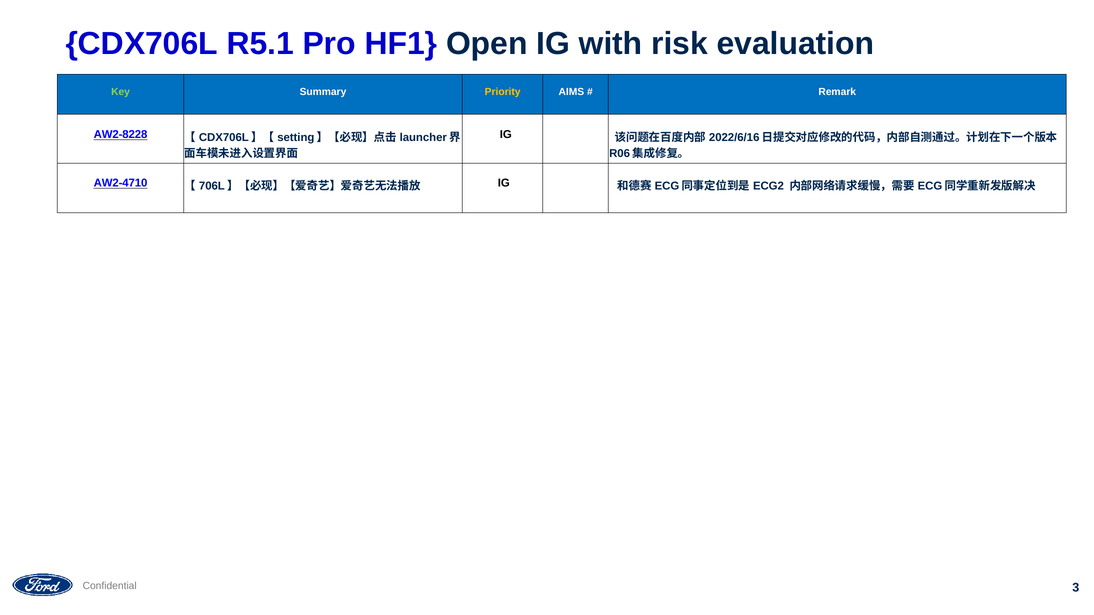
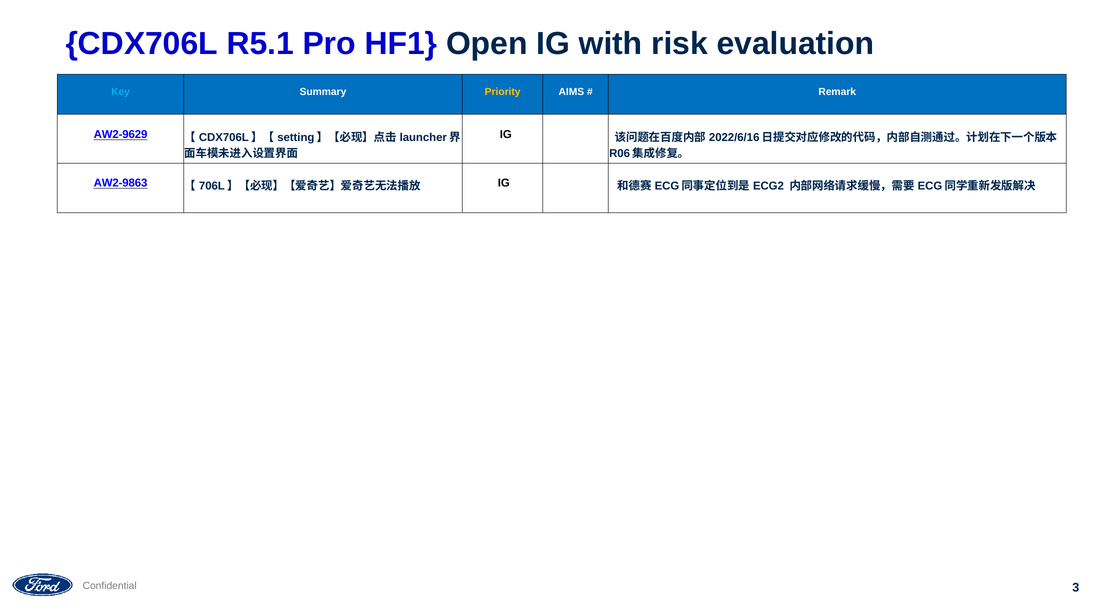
Key colour: light green -> light blue (121, 92)
AW2-8228: AW2-8228 -> AW2-9629 (121, 135)
AW2-4710: AW2-4710 -> AW2-9863 (121, 183)
